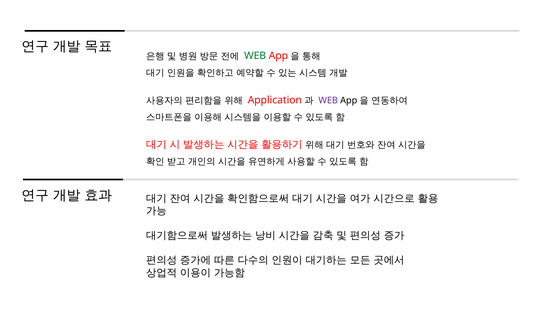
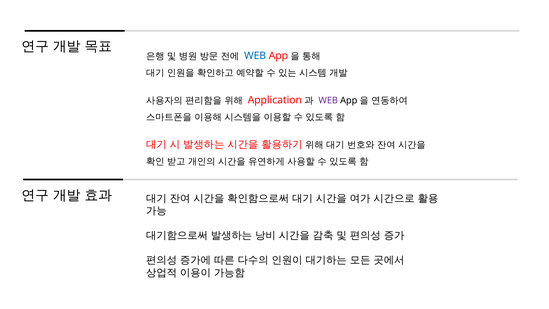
WEB colour: green -> blue (255, 56)
